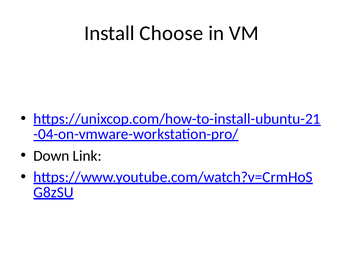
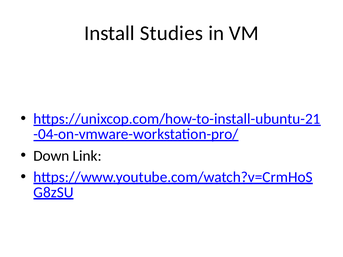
Choose: Choose -> Studies (171, 33)
